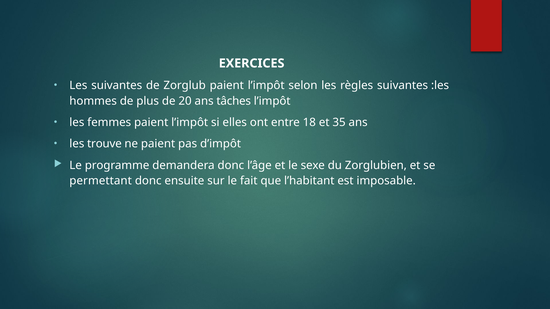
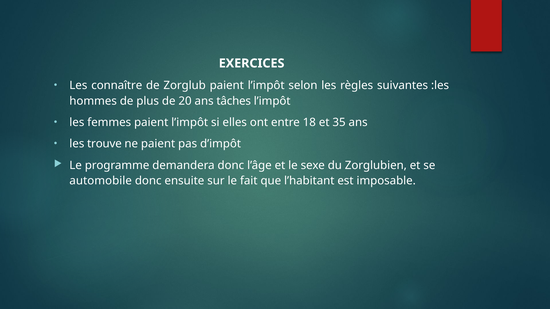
Les suivantes: suivantes -> connaître (117, 86)
permettant: permettant -> automobile (101, 181)
